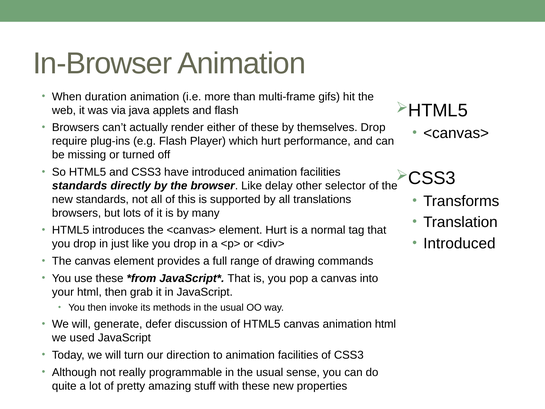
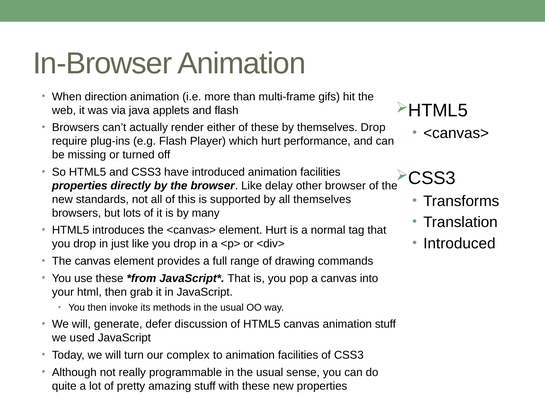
duration: duration -> direction (106, 97)
standards: standards -> properties (80, 186)
other selector: selector -> browser (345, 186)
all translations: translations -> themselves (322, 199)
animation html: html -> stuff (385, 324)
direction: direction -> complex (188, 355)
